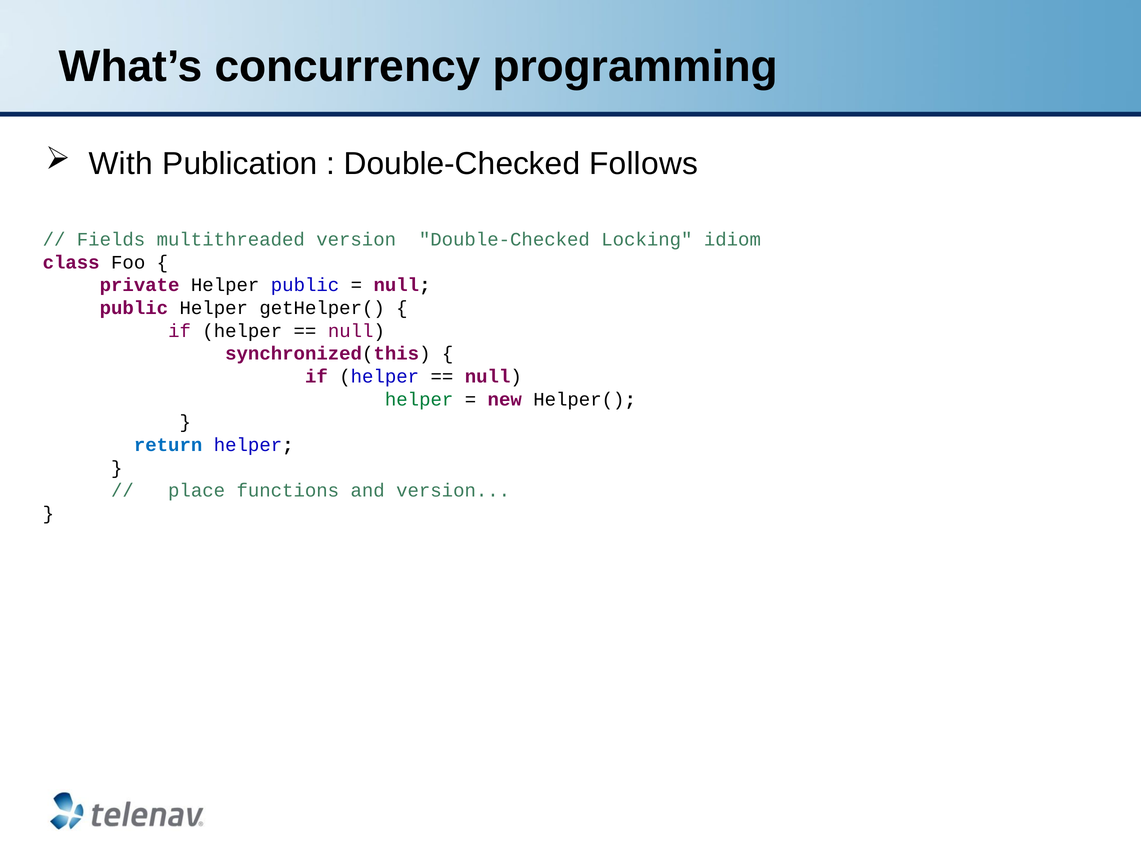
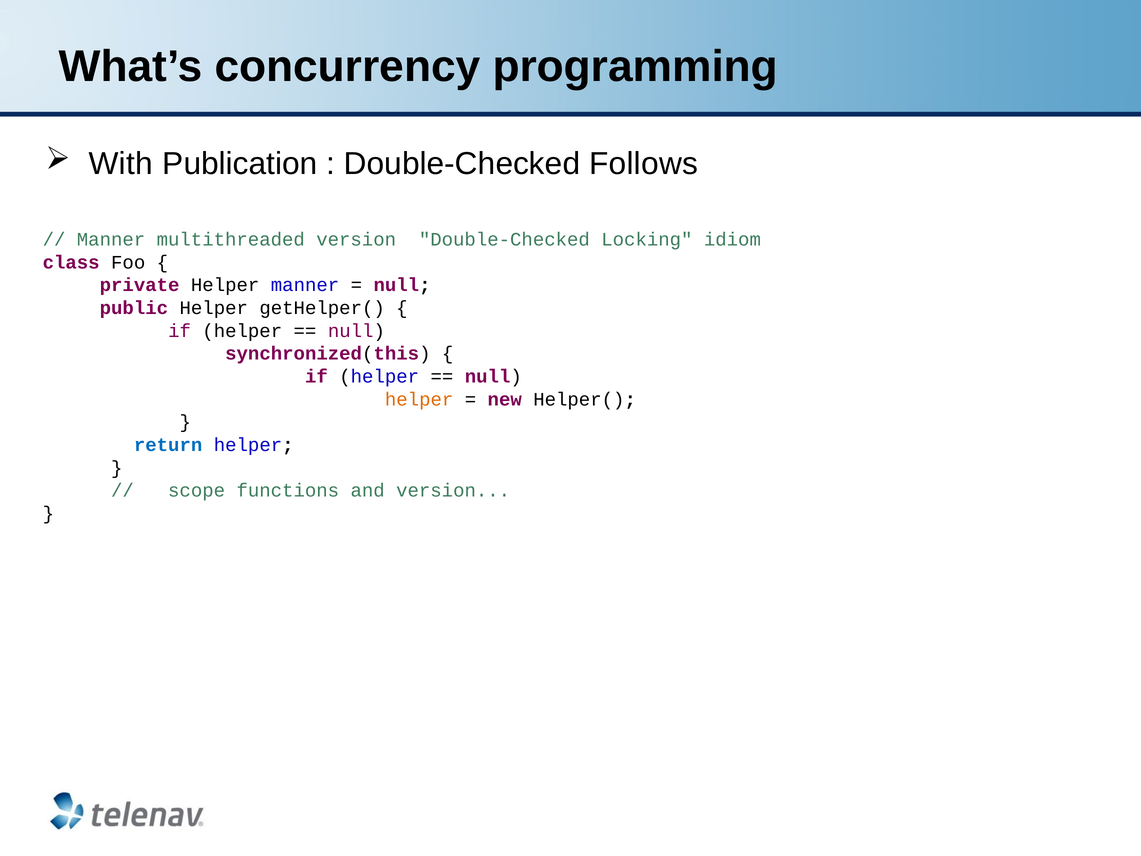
Fields: Fields -> Manner (111, 239)
Helper public: public -> manner (305, 285)
helper colour: green -> orange (419, 399)
place: place -> scope (197, 491)
